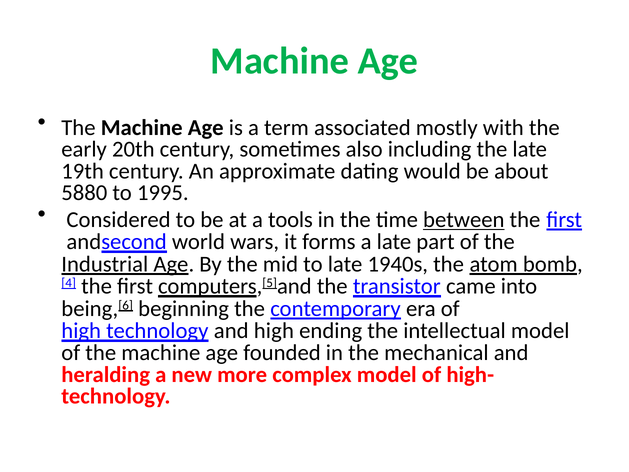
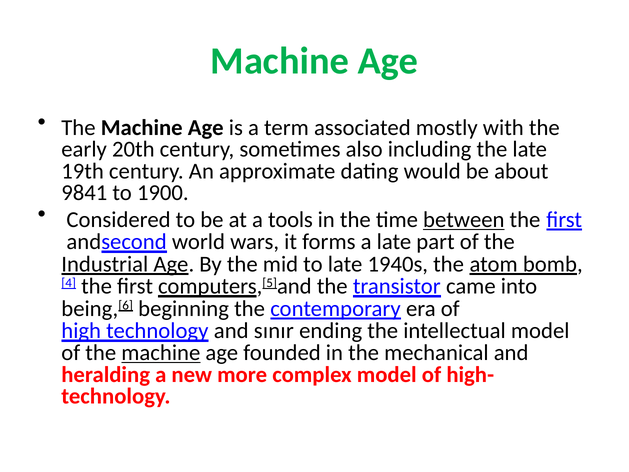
5880: 5880 -> 9841 (84, 193)
1995: 1995 -> 1900 (163, 193)
and high: high -> sınır (274, 331)
machine underline: none -> present (161, 353)
